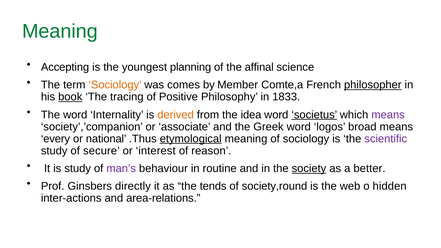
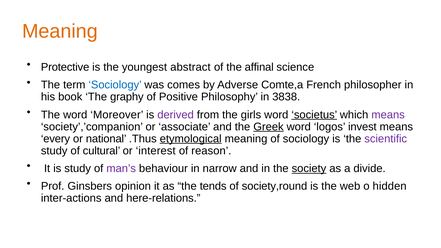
Meaning colour: green -> orange (60, 31)
Accepting: Accepting -> Protective (65, 67)
planning: planning -> abstract (190, 67)
Sociology colour: orange -> blue (115, 85)
Member: Member -> Adverse (238, 85)
philosopher underline: present -> none (373, 85)
book underline: present -> none (70, 97)
tracing: tracing -> graphy (127, 97)
1833: 1833 -> 3838 (286, 97)
Internality: Internality -> Moreover (117, 115)
derived colour: orange -> purple (176, 115)
idea: idea -> girls (251, 115)
Greek underline: none -> present (268, 127)
broad: broad -> invest (362, 127)
secure: secure -> cultural (102, 151)
routine: routine -> narrow (220, 168)
better: better -> divide (370, 168)
directly: directly -> opinion (133, 186)
area-relations: area-relations -> here-relations (163, 198)
